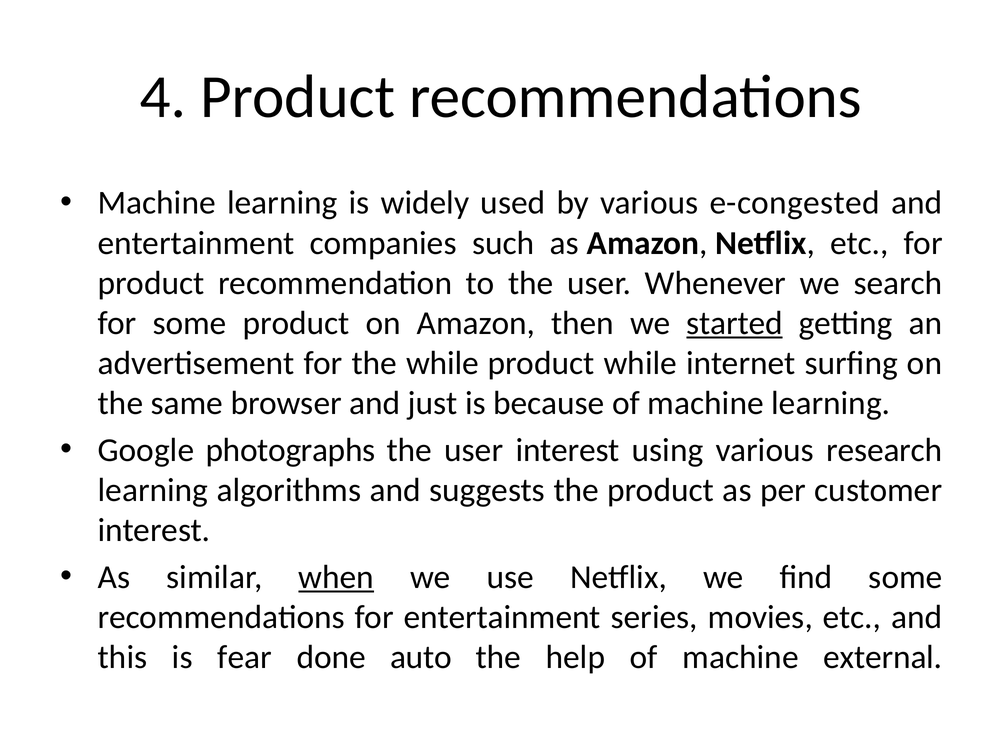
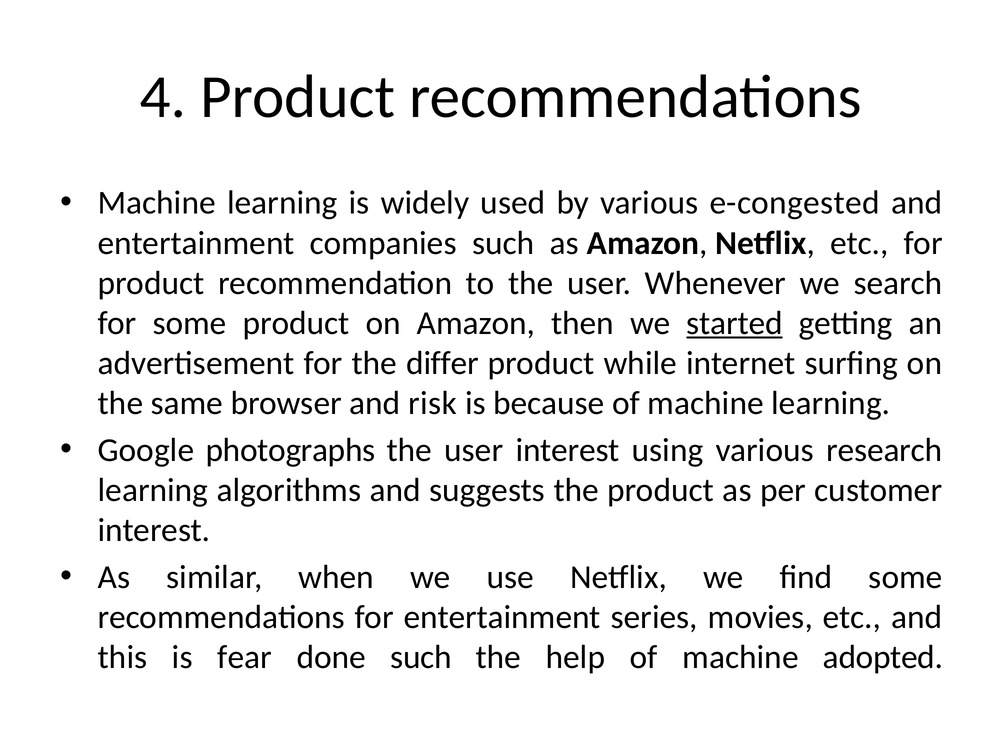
the while: while -> differ (443, 363)
just: just -> risk (433, 404)
when underline: present -> none (336, 577)
done auto: auto -> such (421, 658)
external: external -> adopted (883, 658)
